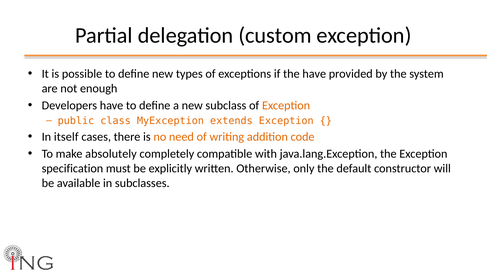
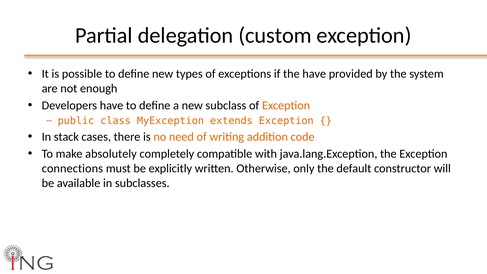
itself: itself -> stack (66, 137)
specification: specification -> connections (72, 168)
